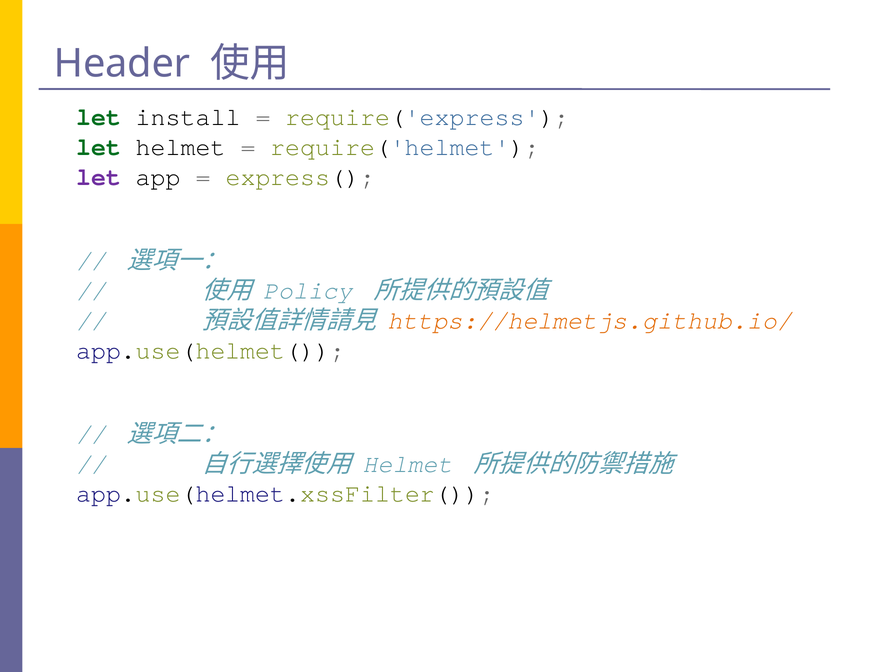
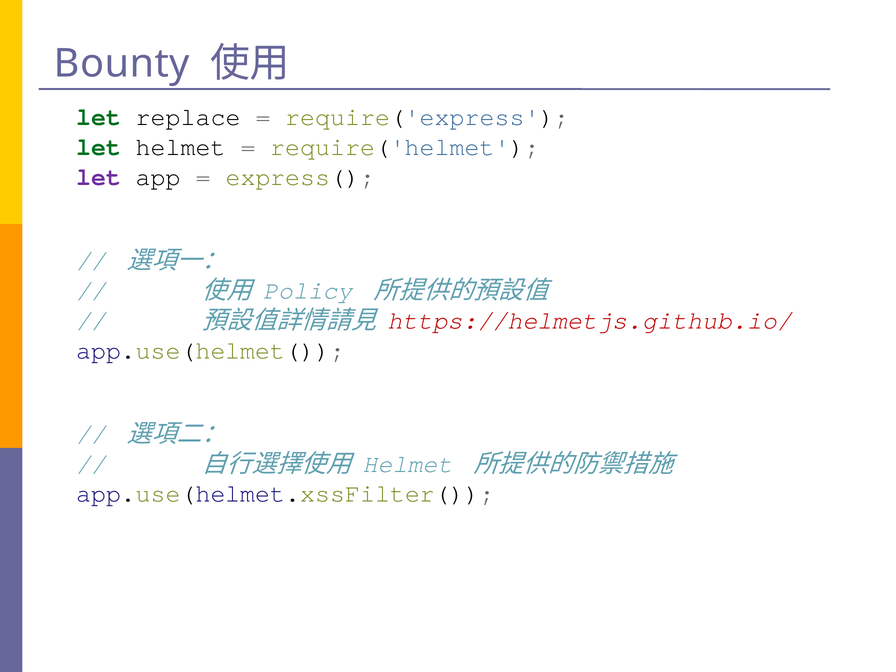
Header: Header -> Bounty (122, 63)
install: install -> replace (188, 117)
https://helmetjs.github.io/ colour: orange -> red (590, 320)
